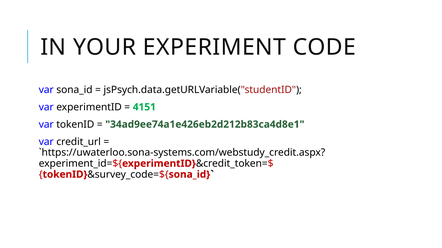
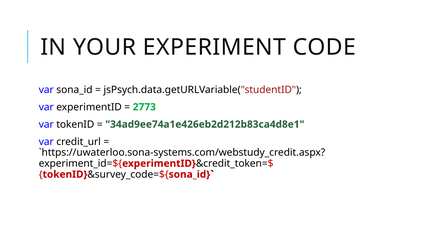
4151: 4151 -> 2773 (144, 107)
